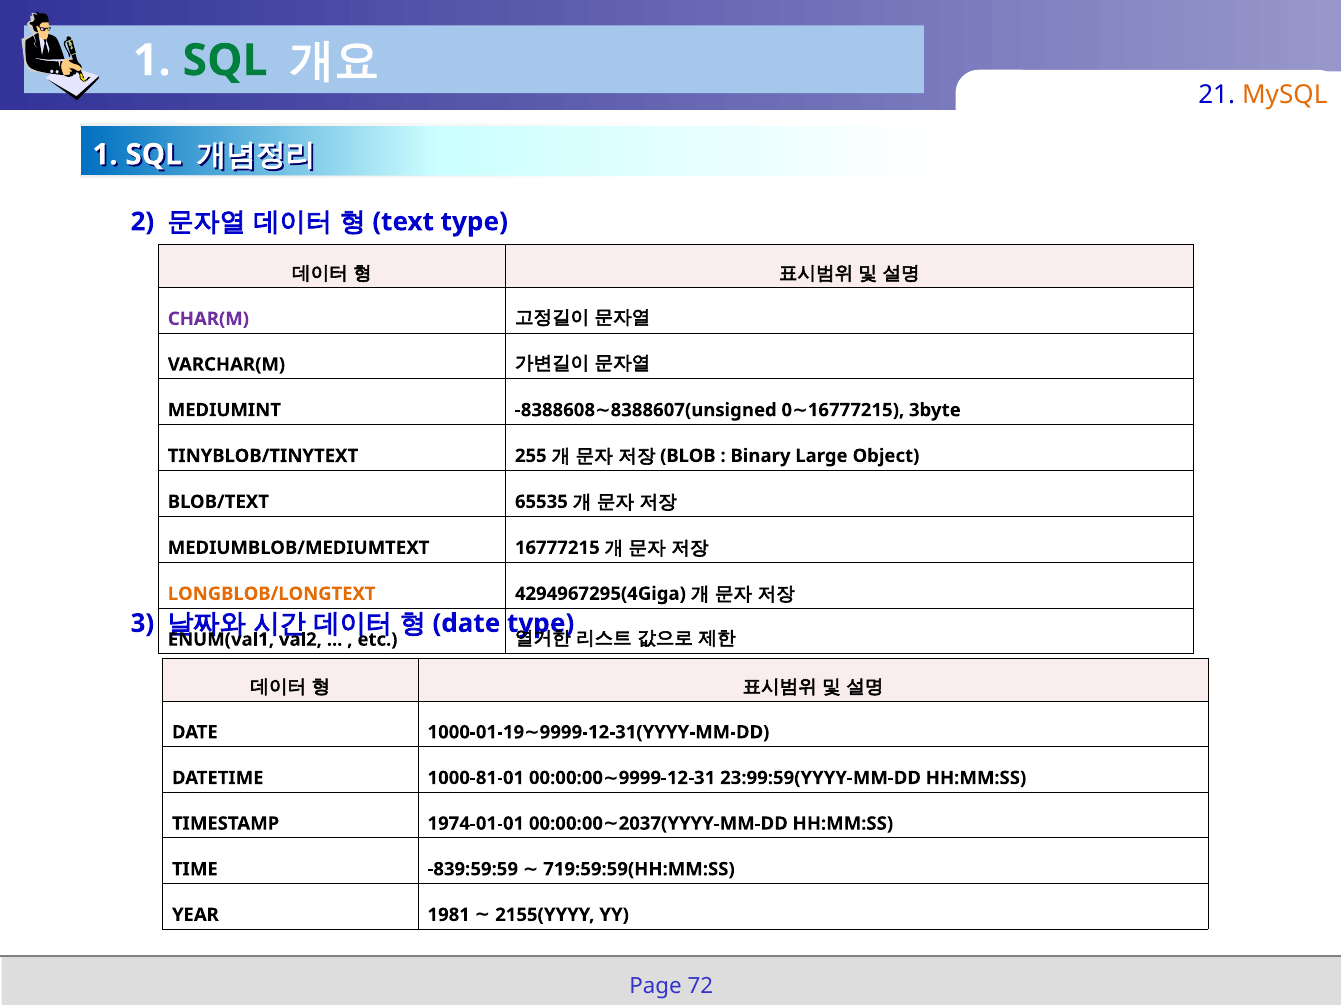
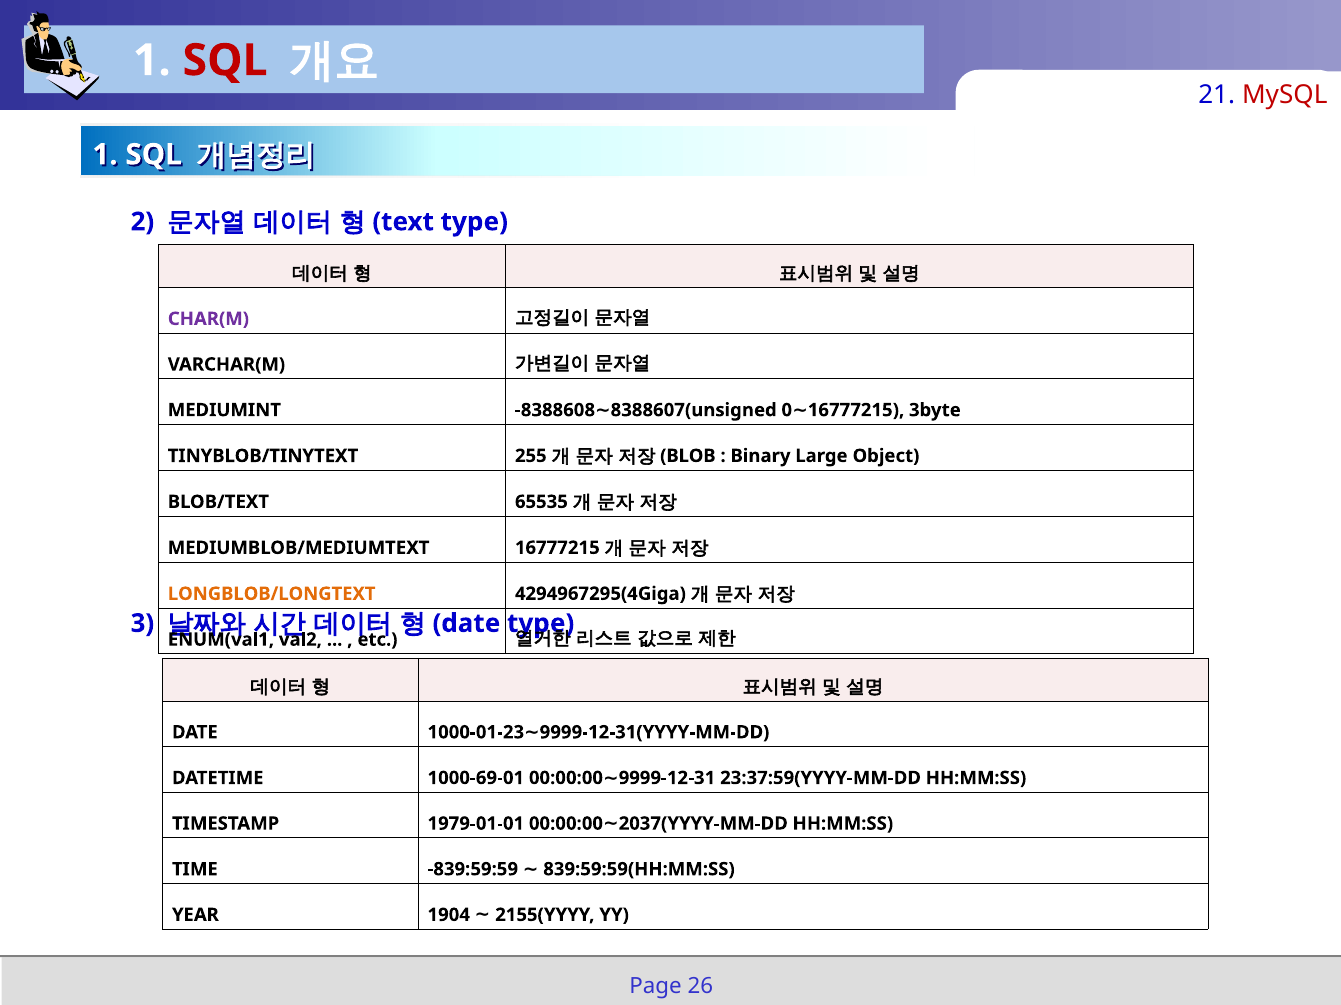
SQL colour: green -> red (225, 60)
MySQL colour: orange -> red (1285, 95)
1000-01-19: 1000-01-19 -> 1000-01-23 (476, 733)
1000-81-01: 1000-81-01 -> 1000-69-01 (476, 778)
23:99:59(YYYY-MM-DD: 23:99:59(YYYY-MM-DD -> 23:37:59(YYYY-MM-DD (821, 778)
1974-01-01: 1974-01-01 -> 1979-01-01 (476, 824)
719:59:59(HH:MM:SS: 719:59:59(HH:MM:SS -> 839:59:59(HH:MM:SS (639, 870)
1981: 1981 -> 1904 (449, 915)
72: 72 -> 26 (700, 987)
